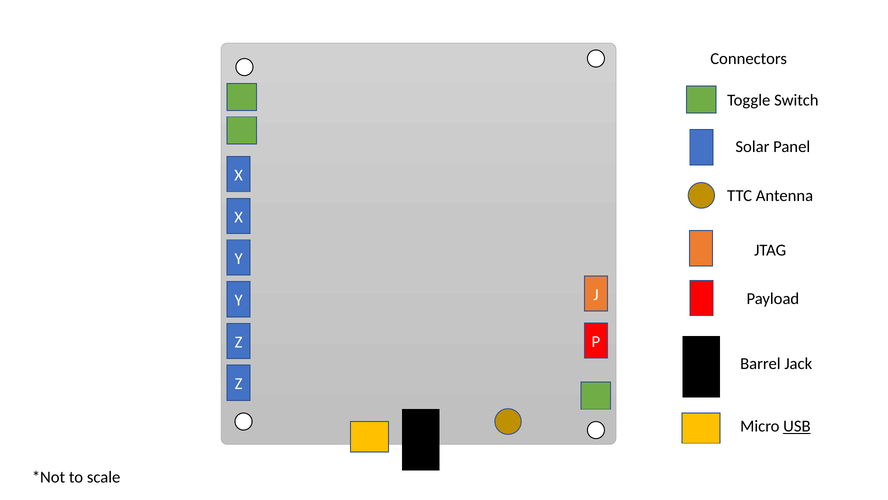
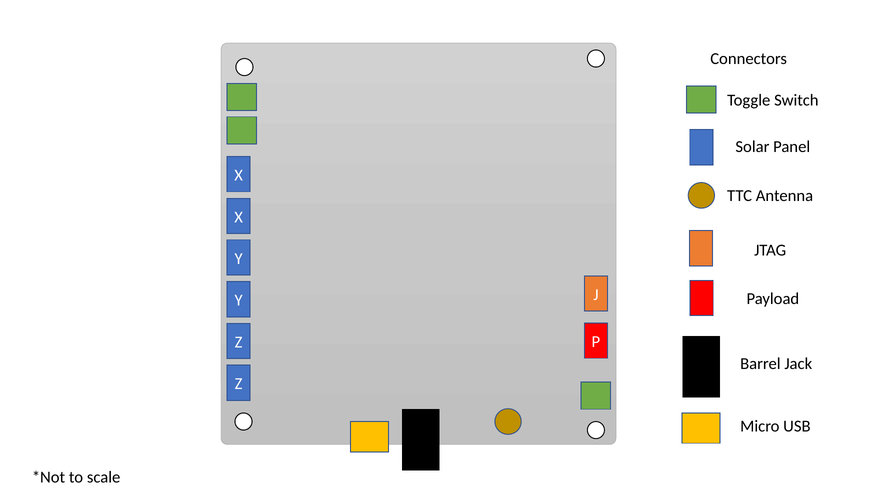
USB underline: present -> none (797, 426)
